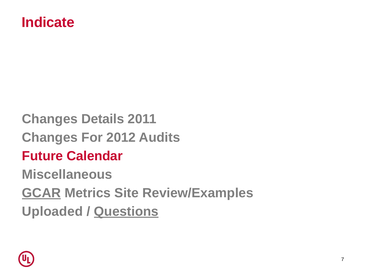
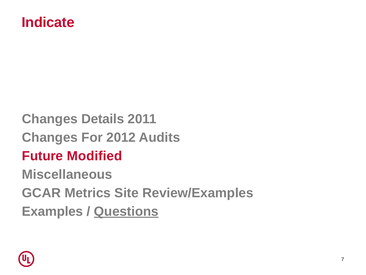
Calendar: Calendar -> Modified (95, 156)
GCAR underline: present -> none (41, 193)
Uploaded: Uploaded -> Examples (52, 211)
